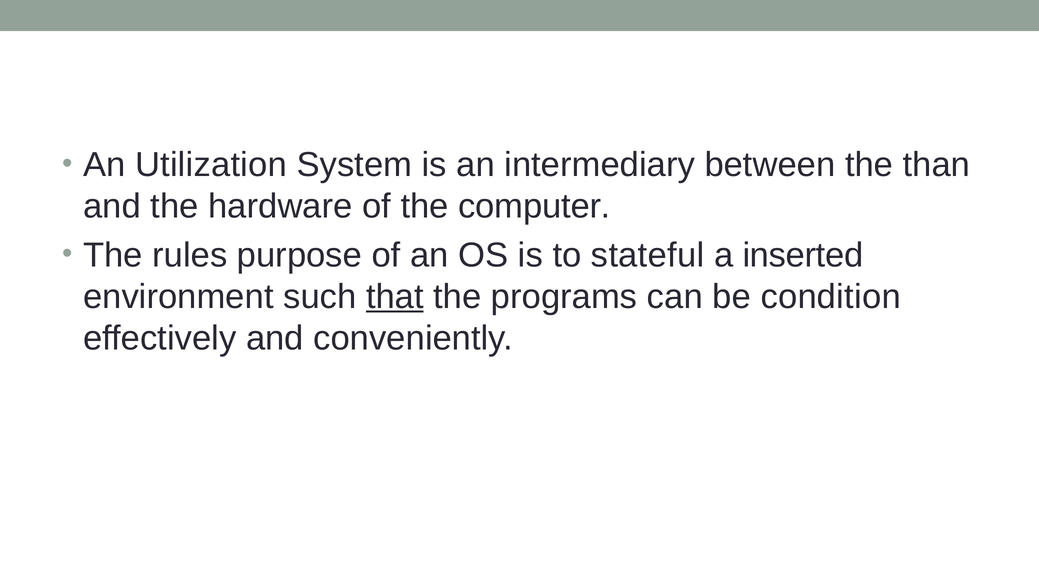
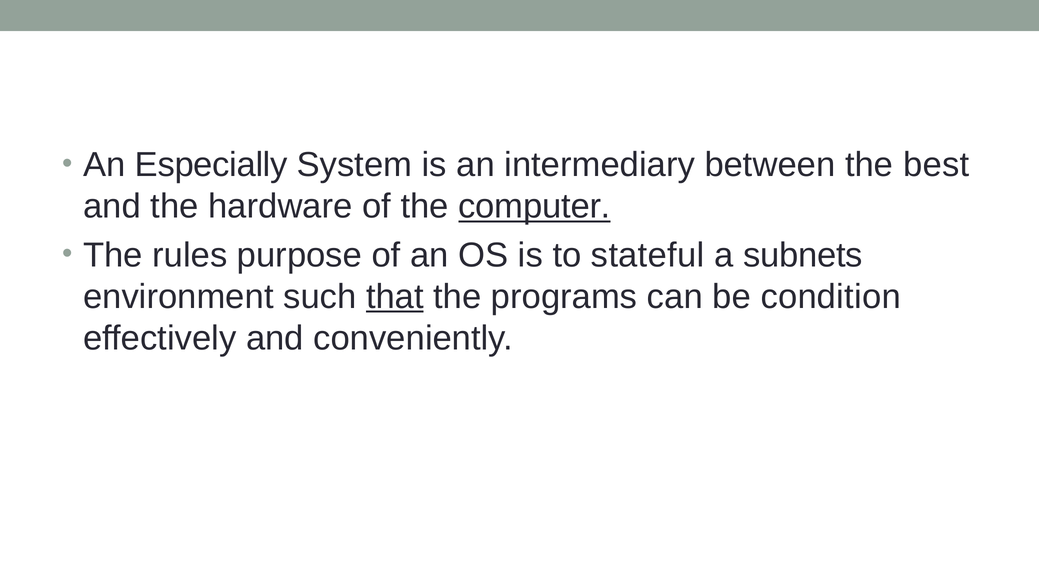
Utilization: Utilization -> Especially (211, 165)
than: than -> best (936, 165)
computer underline: none -> present (534, 206)
inserted: inserted -> subnets (803, 255)
